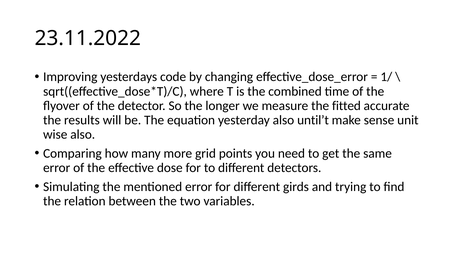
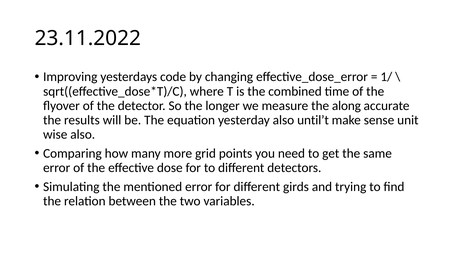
fitted: fitted -> along (346, 105)
